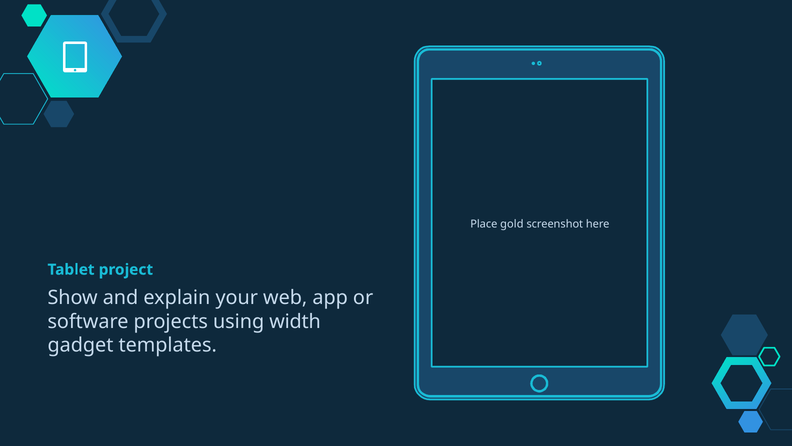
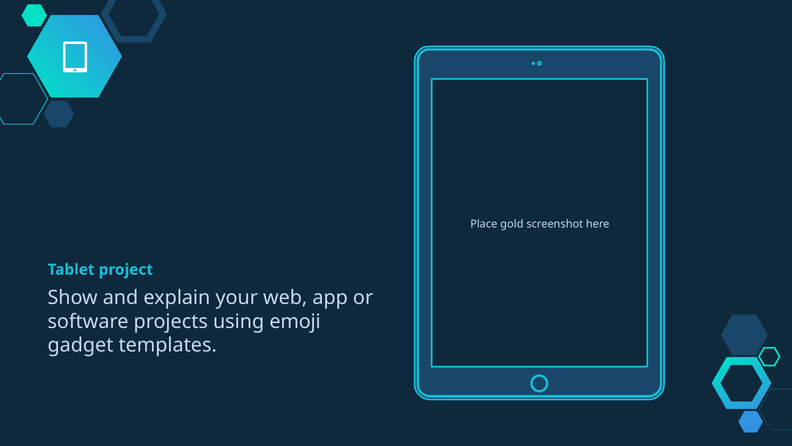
width: width -> emoji (295, 321)
